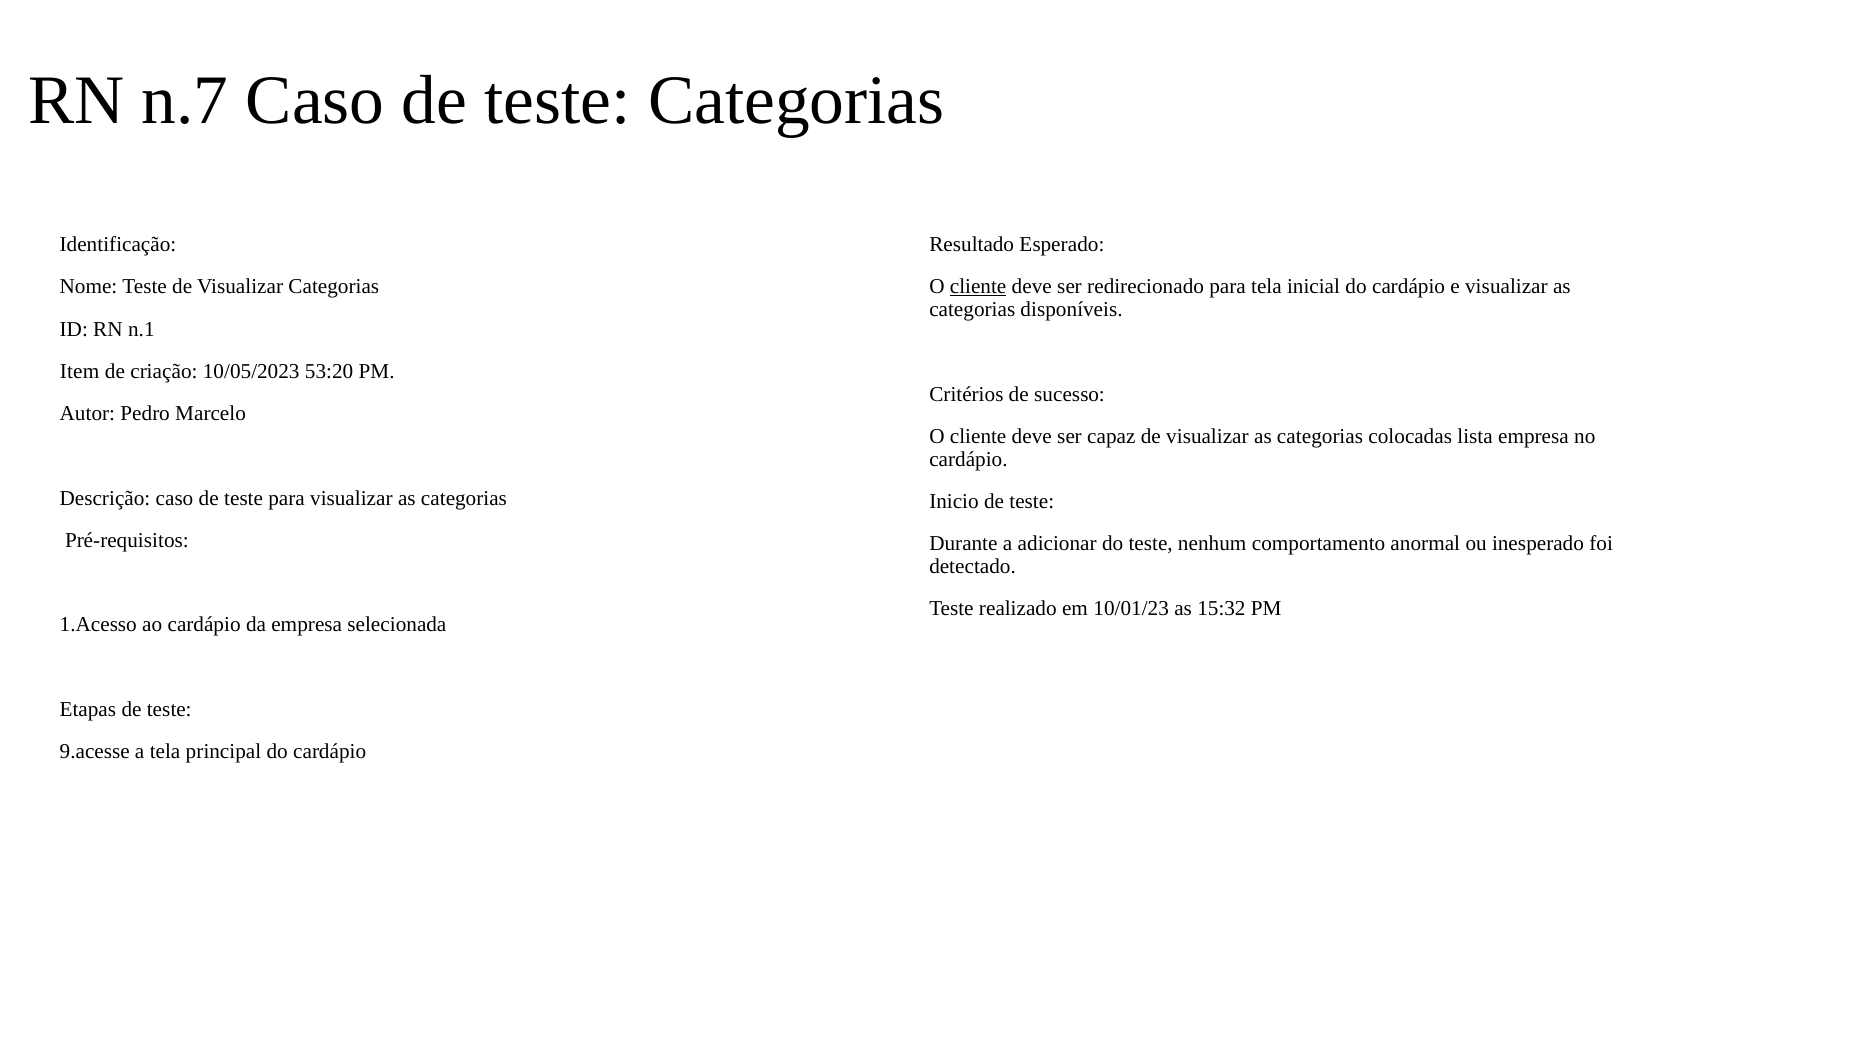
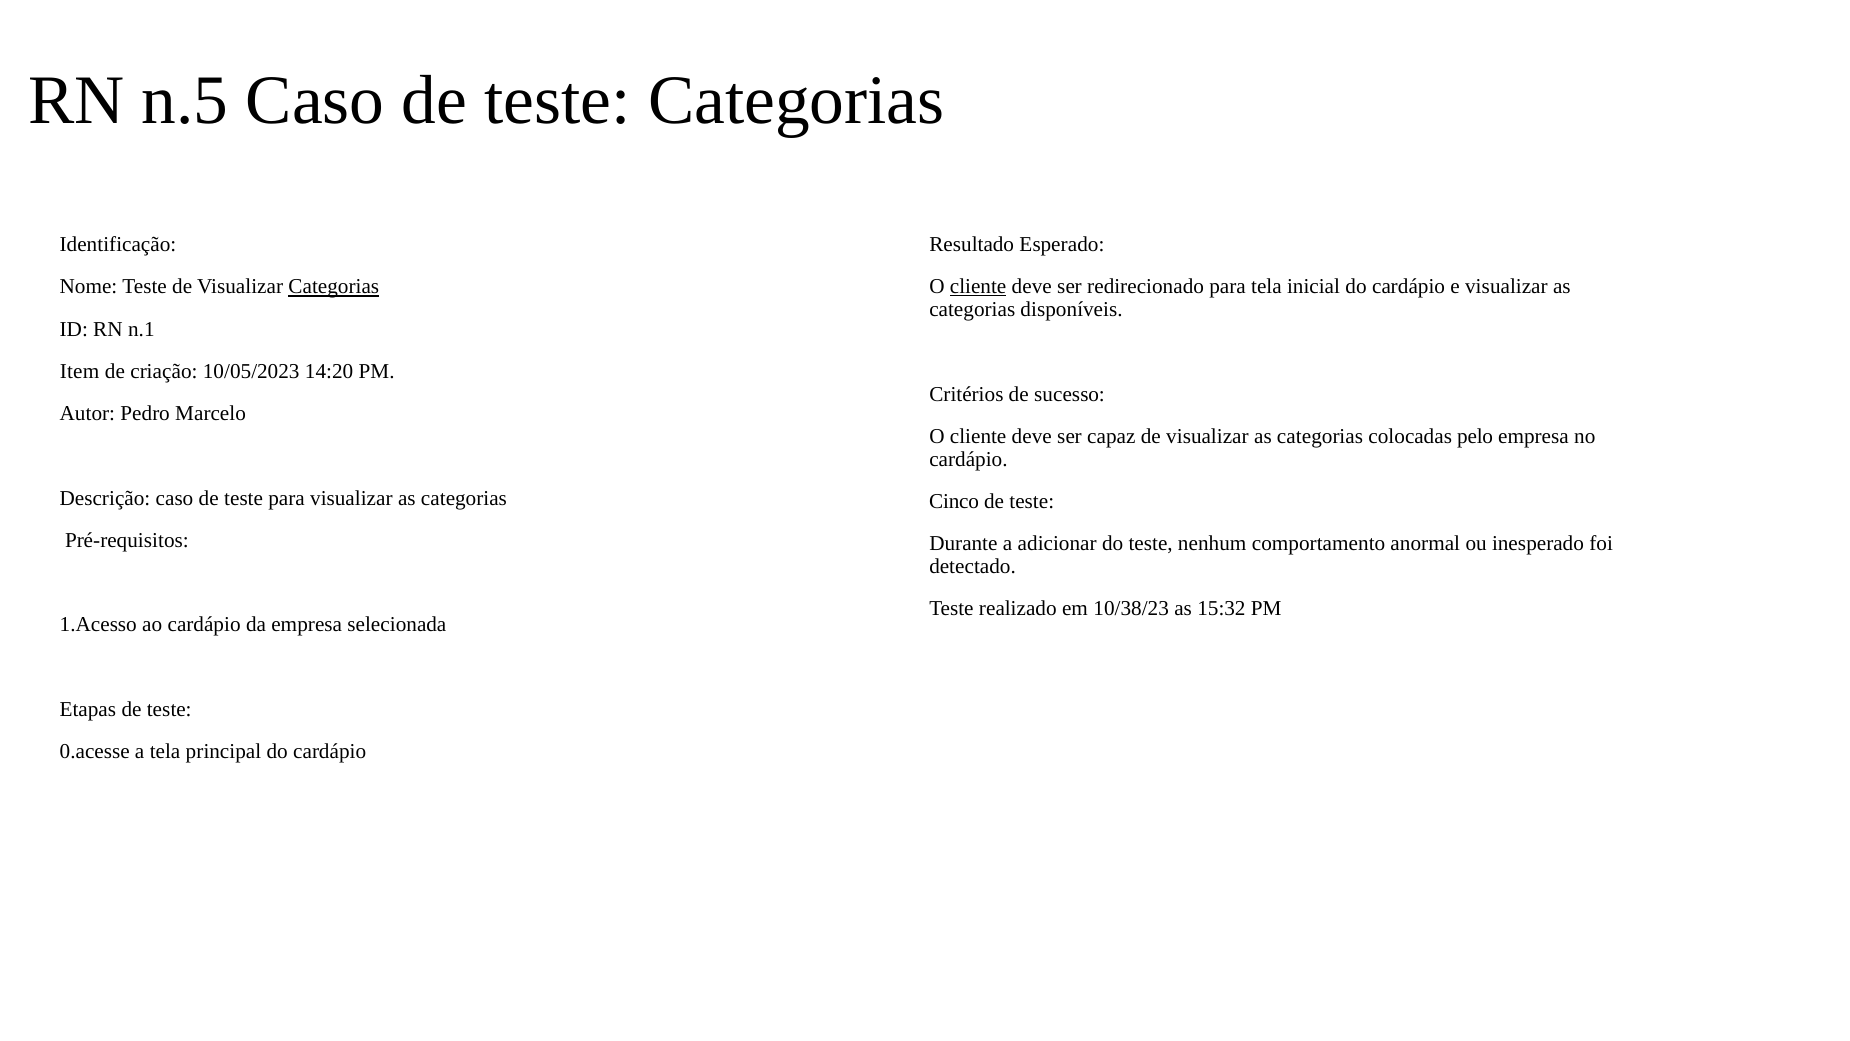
n.7: n.7 -> n.5 (185, 100)
Categorias underline: none -> present (334, 287)
53:20: 53:20 -> 14:20 (329, 371)
lista: lista -> pelo (1475, 436)
Inicio: Inicio -> Cinco (954, 501)
10/01/23: 10/01/23 -> 10/38/23 (1131, 609)
9.acesse: 9.acesse -> 0.acesse (95, 751)
